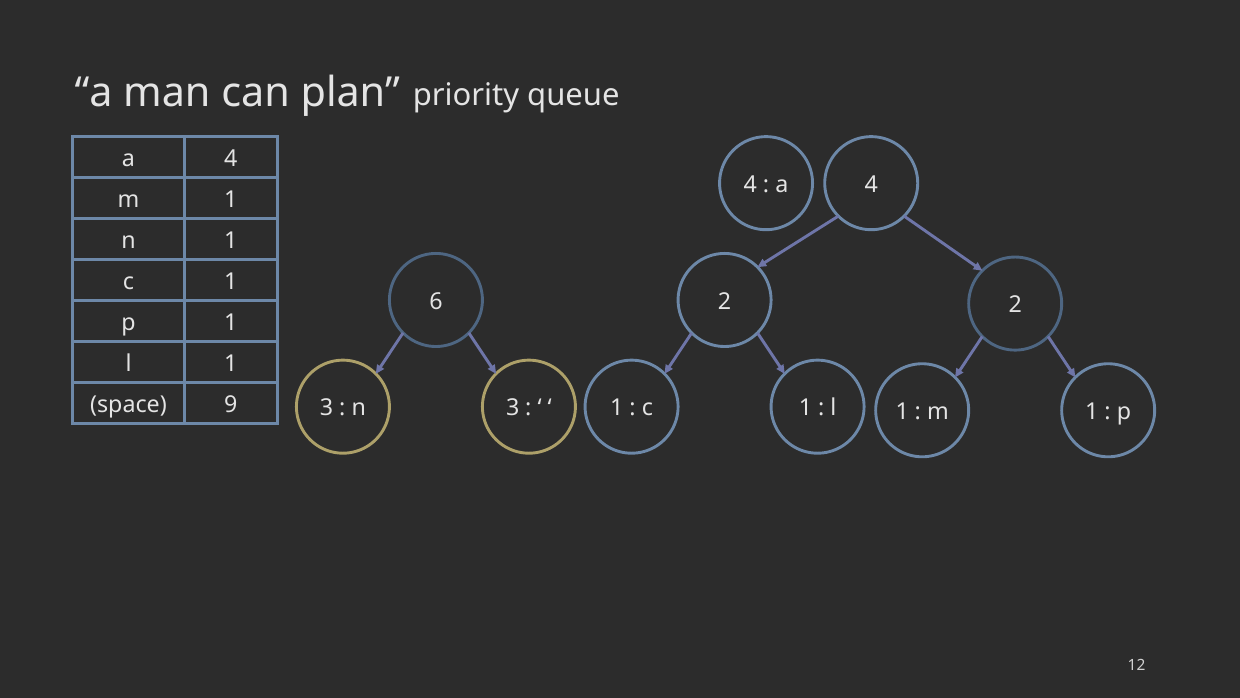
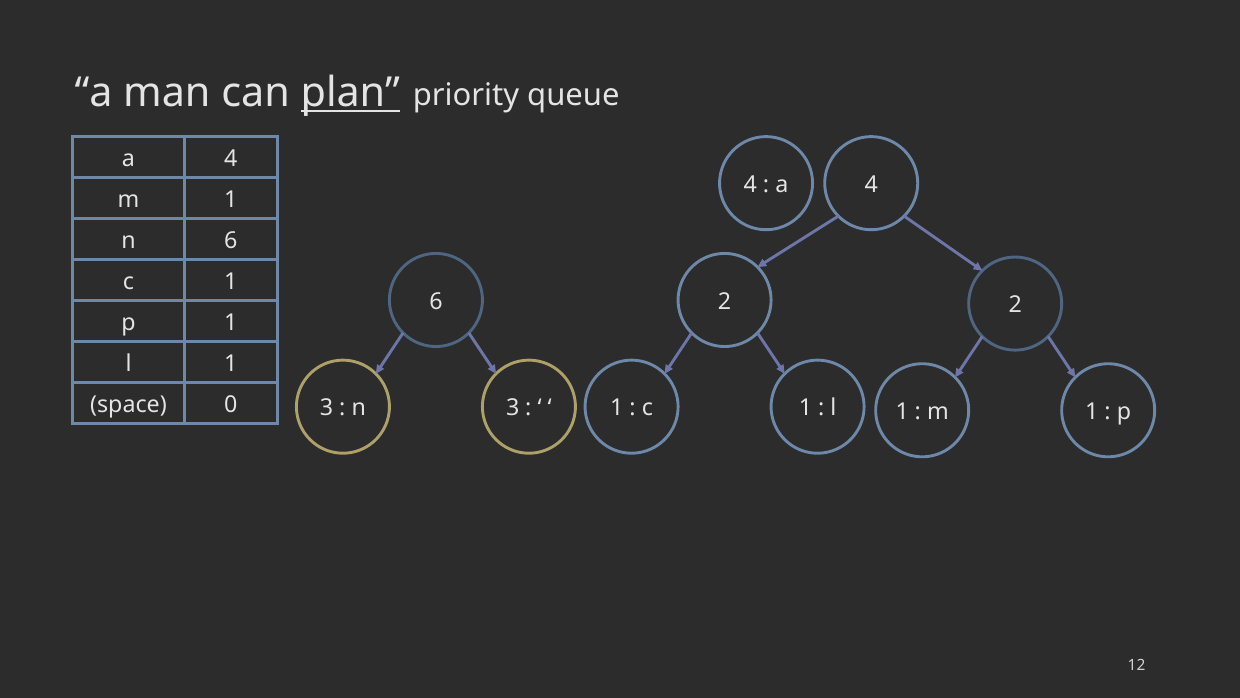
plan underline: none -> present (350, 93)
1: 1 -> 6 (231, 240)
9: 9 -> 0 (231, 404)
